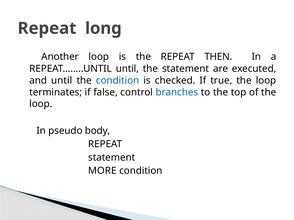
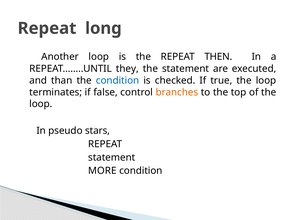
REPEAT……..UNTIL until: until -> they (127, 69)
and until: until -> than (62, 81)
branches colour: blue -> orange (177, 92)
body: body -> stars (98, 131)
